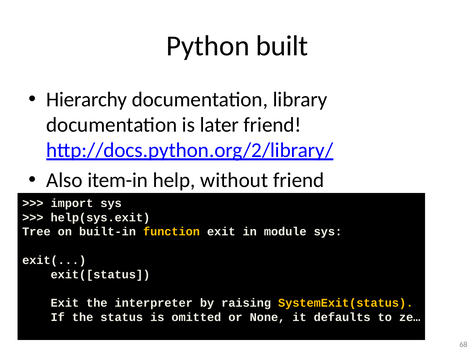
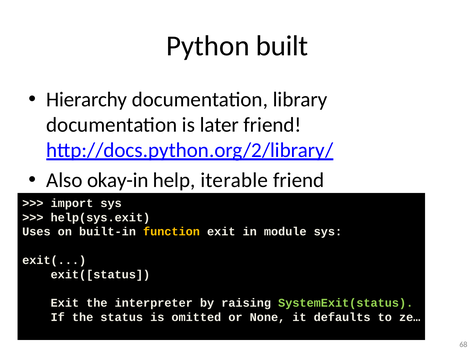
item-in: item-in -> okay-in (118, 180)
without: without -> iterable (234, 180)
Tree: Tree -> Uses (36, 231)
SystemExit(status colour: yellow -> light green (346, 302)
